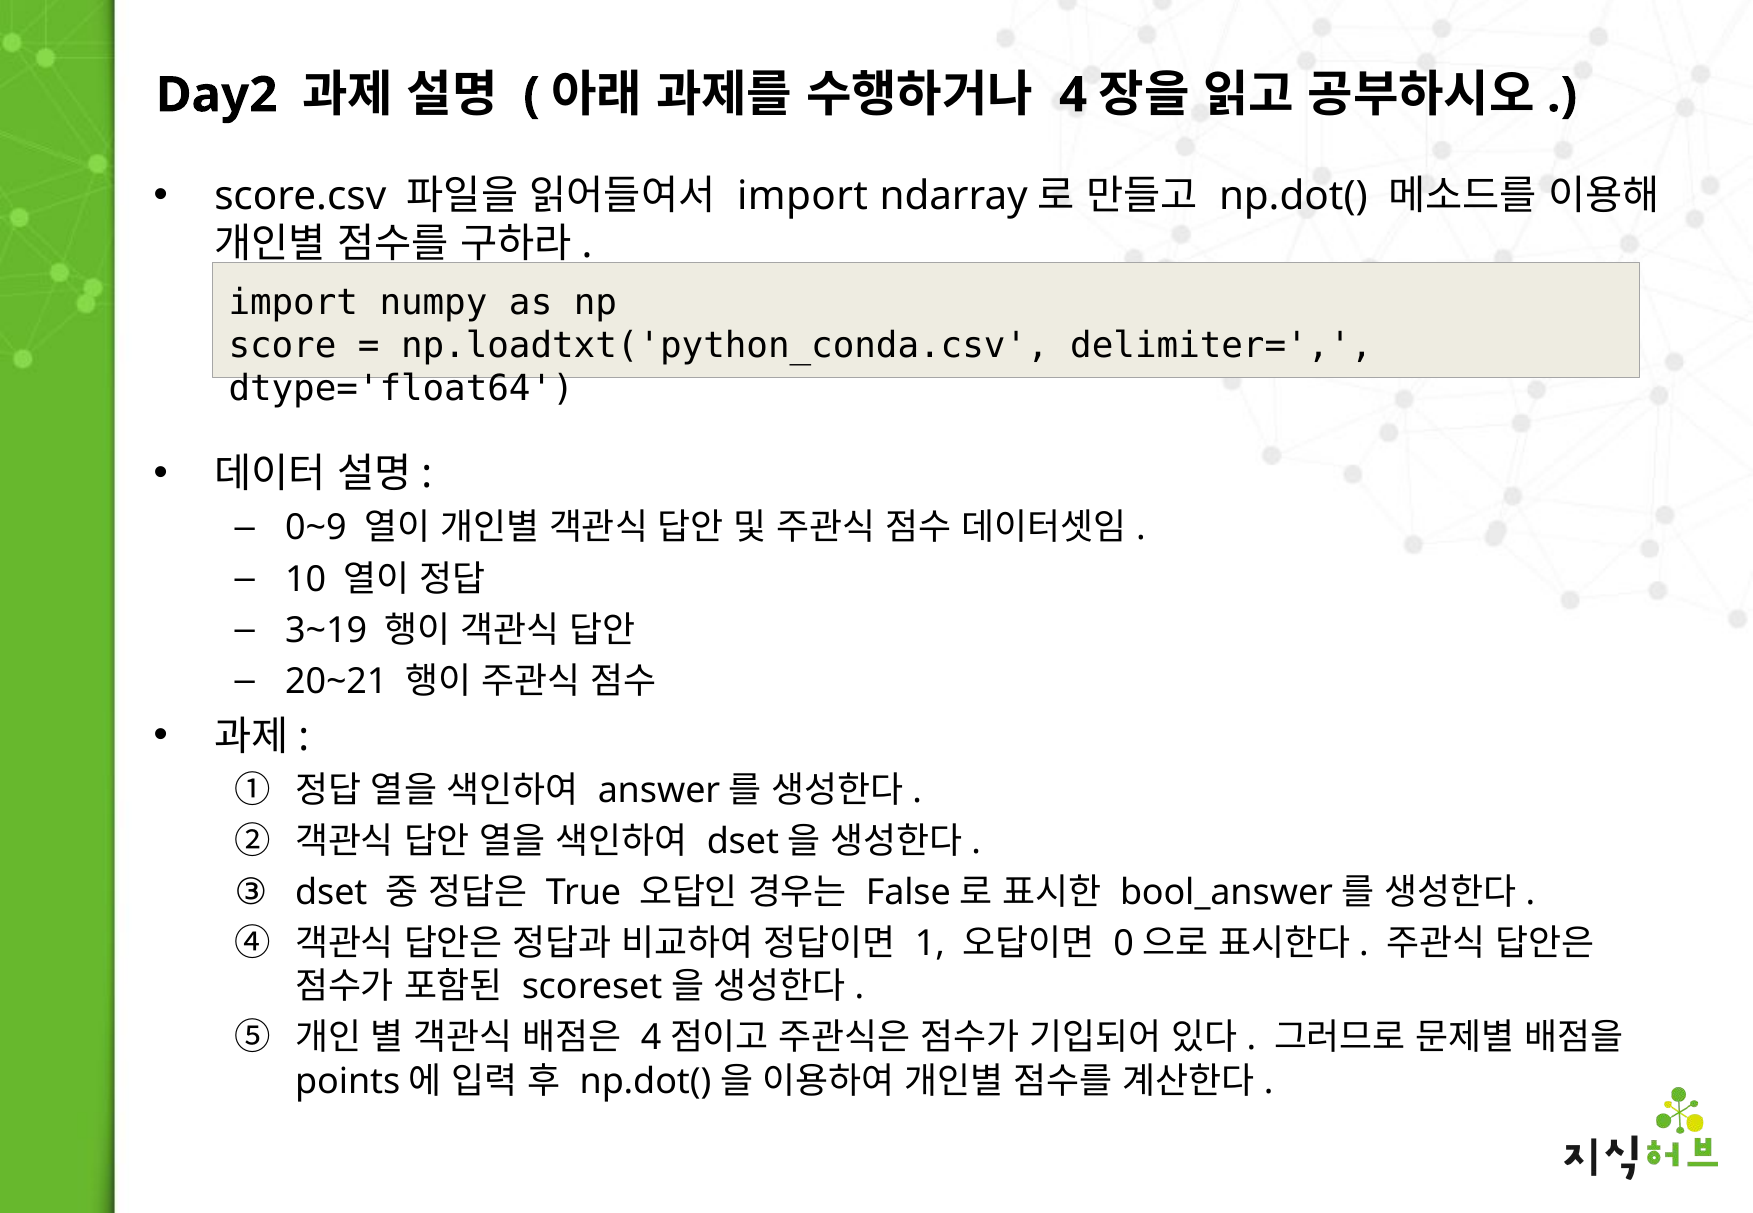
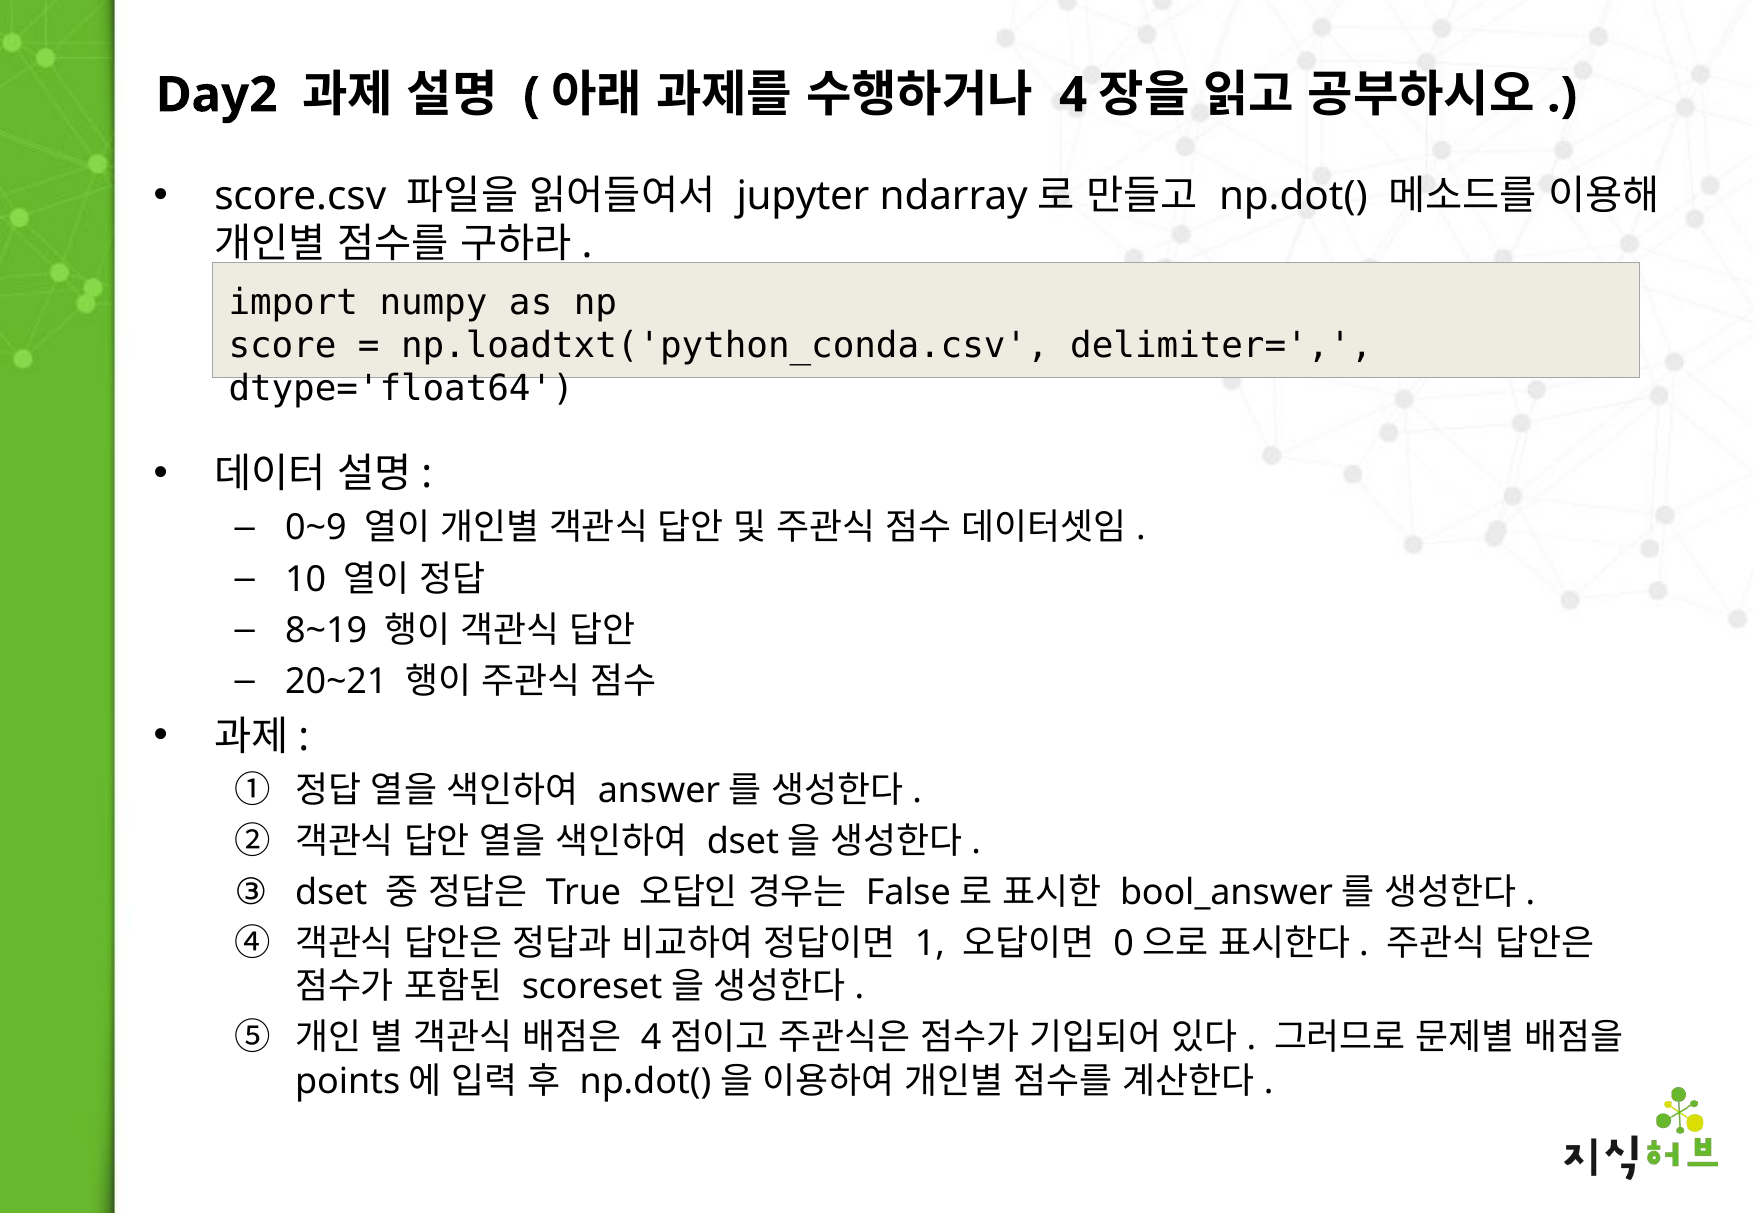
import: import -> jupyter (803, 196)
3~19: 3~19 -> 8~19 (326, 631)
